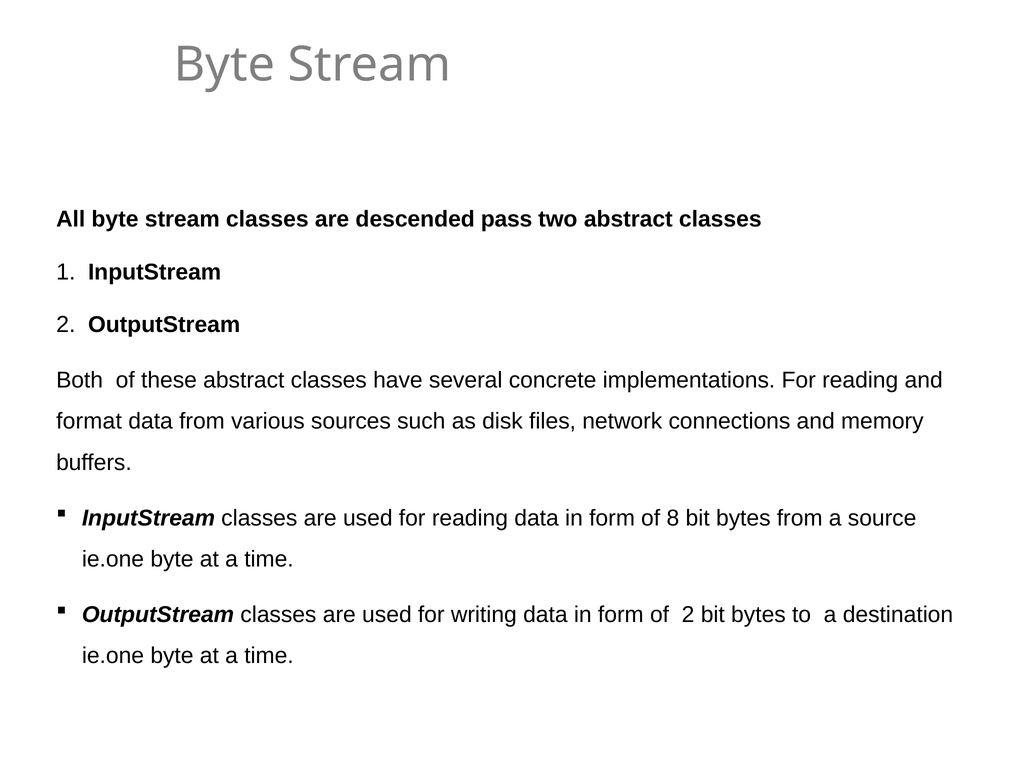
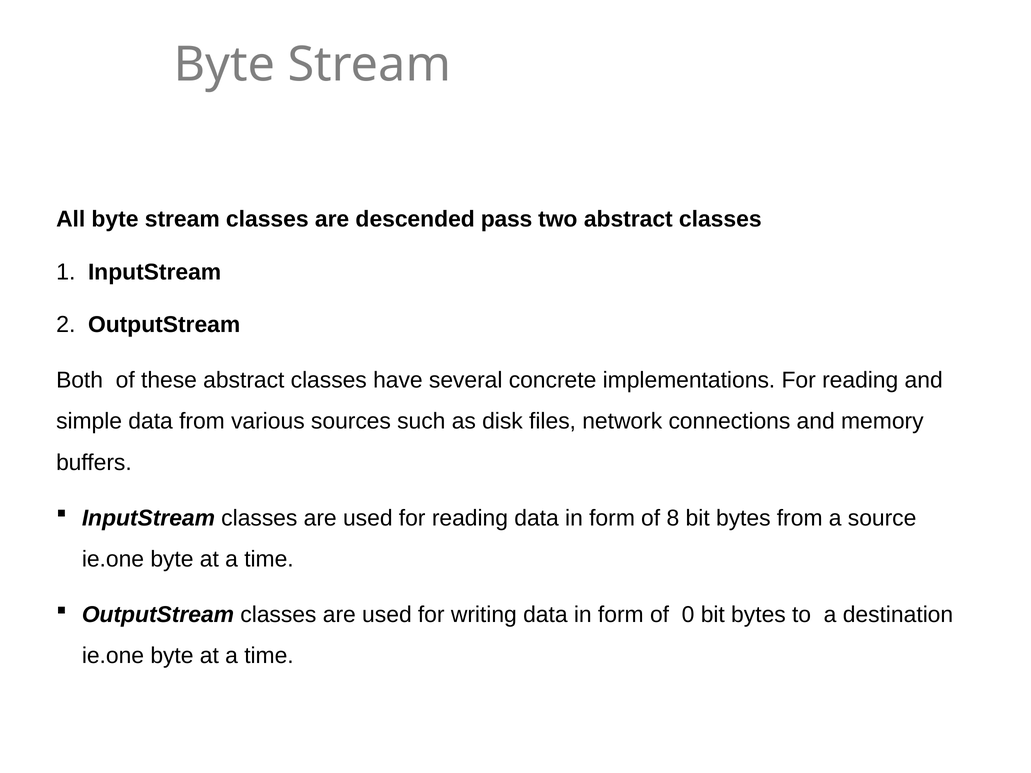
format: format -> simple (89, 421)
of 2: 2 -> 0 (688, 615)
